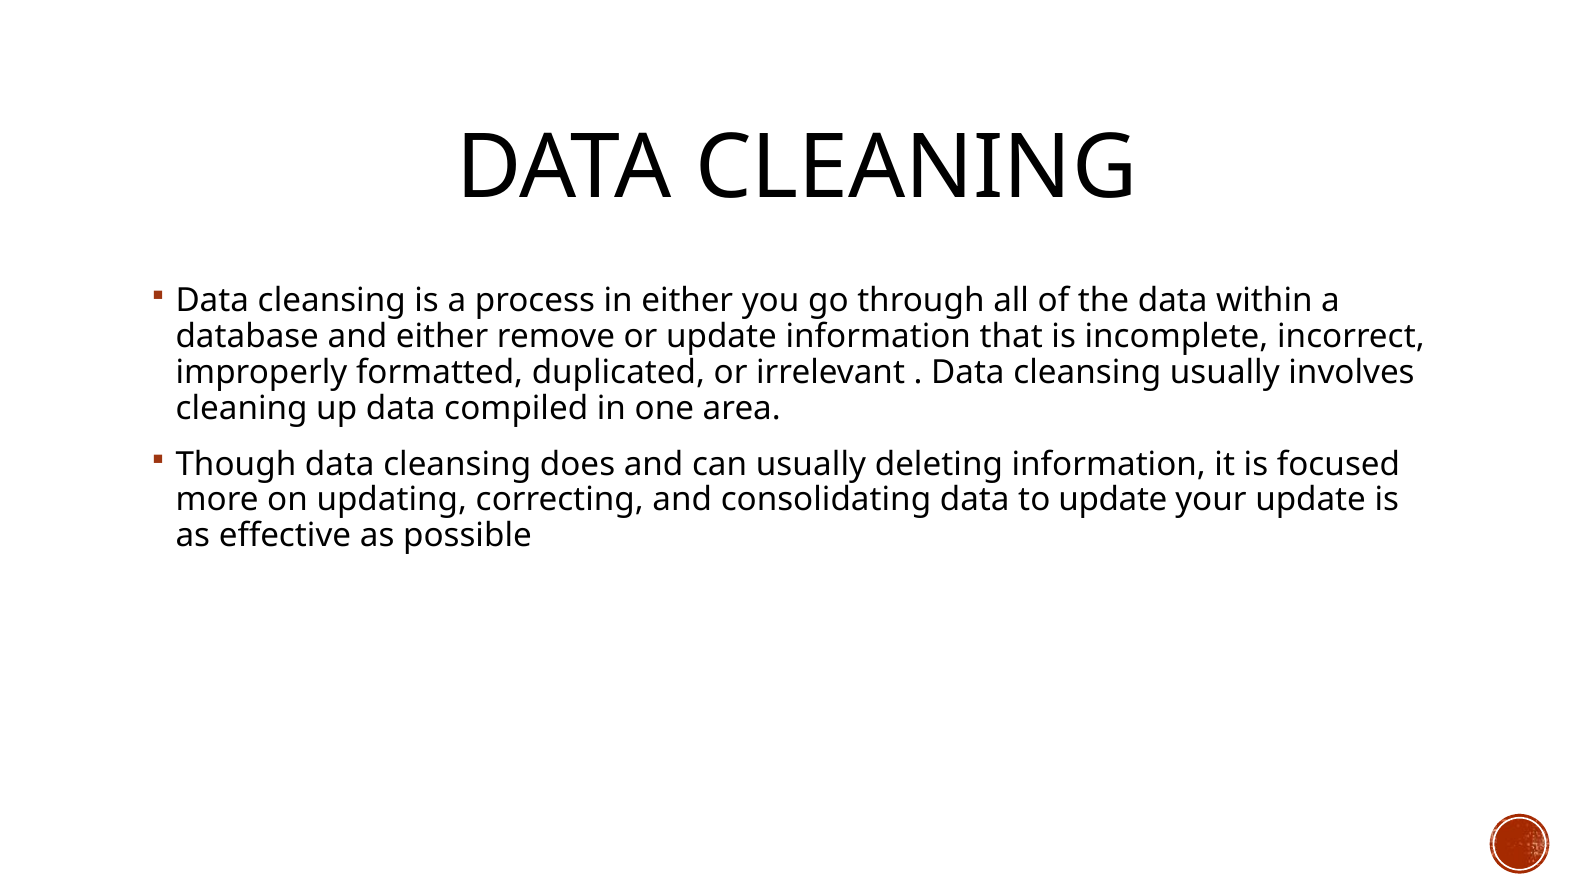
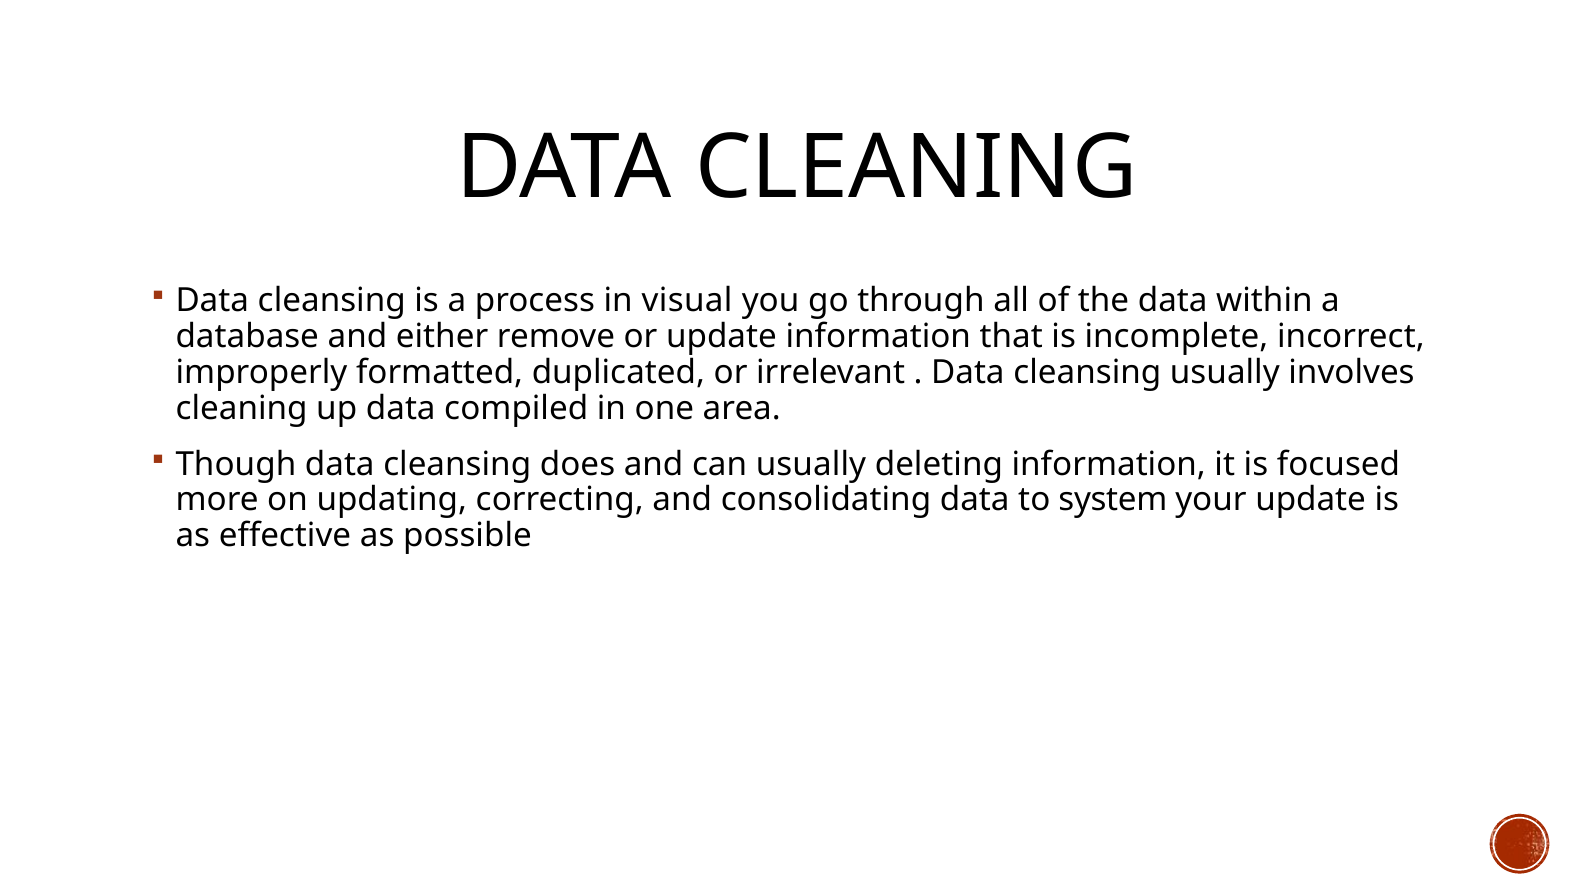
in either: either -> visual (687, 301)
to update: update -> system (1113, 500)
